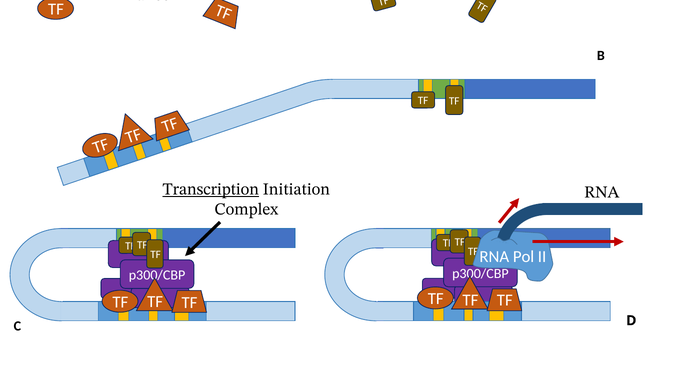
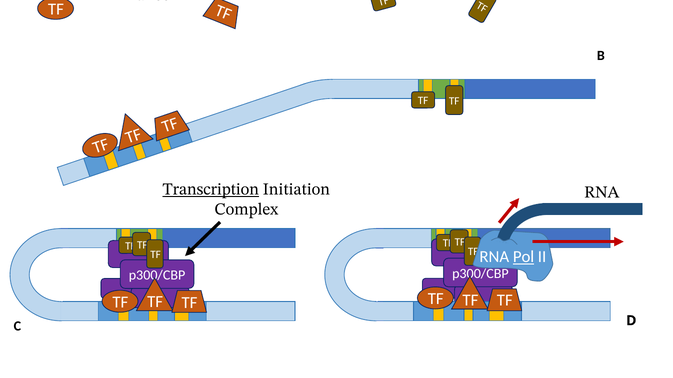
Pol underline: none -> present (524, 257)
